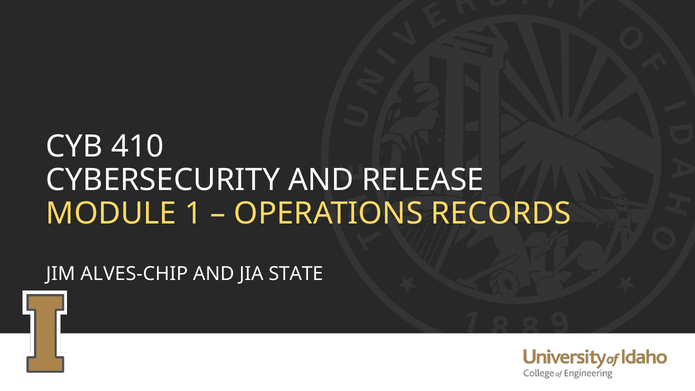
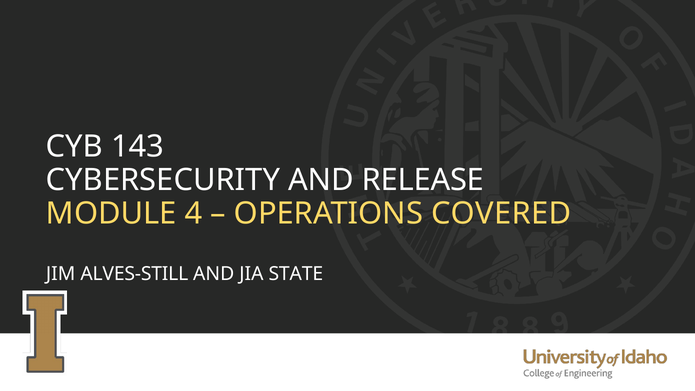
410: 410 -> 143 (138, 147)
1: 1 -> 4 (194, 213)
RECORDS: RECORDS -> COVERED (501, 213)
ALVES-CHIP: ALVES-CHIP -> ALVES-STILL (134, 274)
